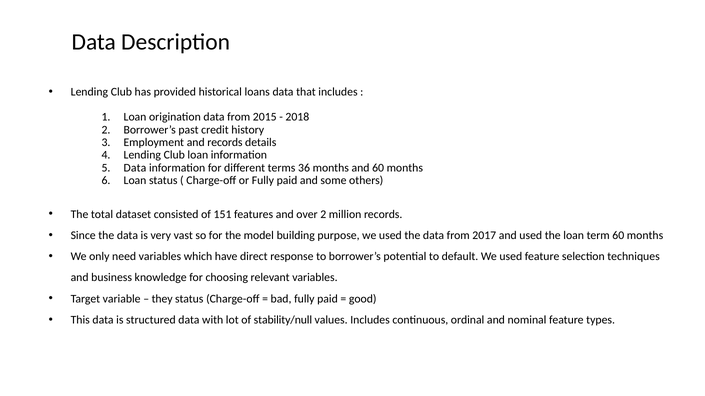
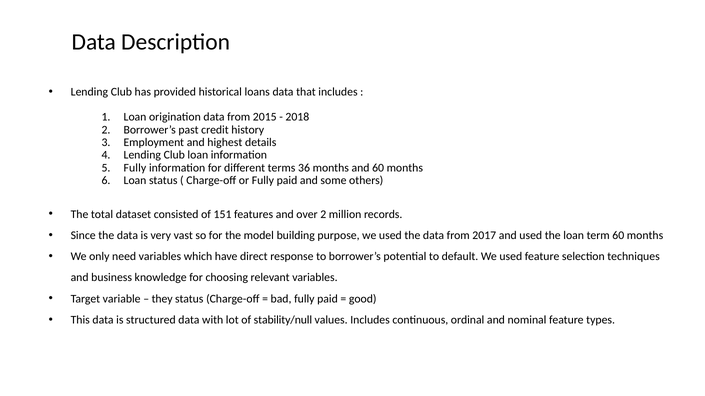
and records: records -> highest (225, 143)
Data: Data -> Fully (135, 168)
